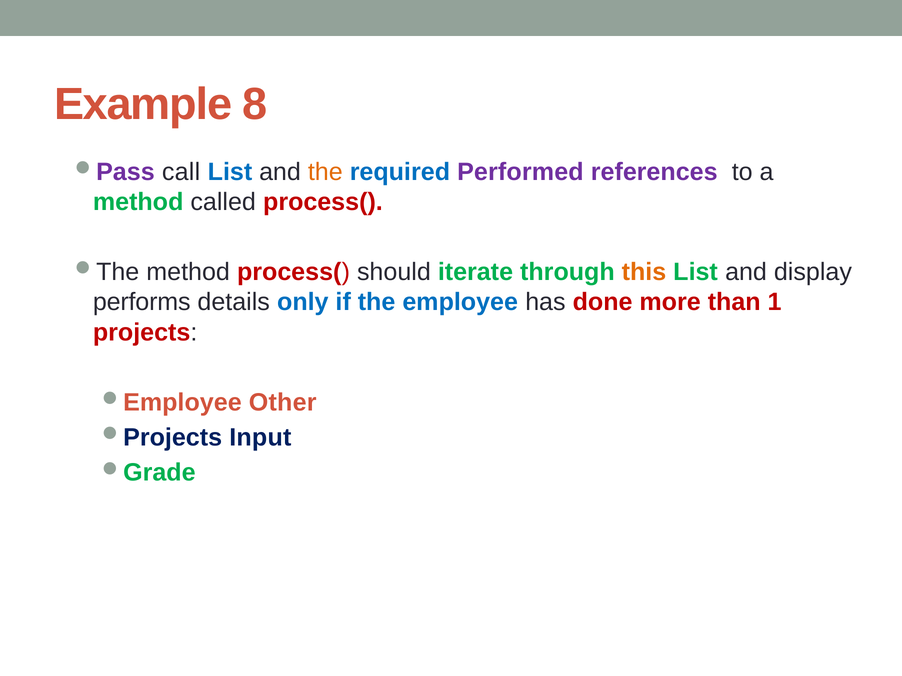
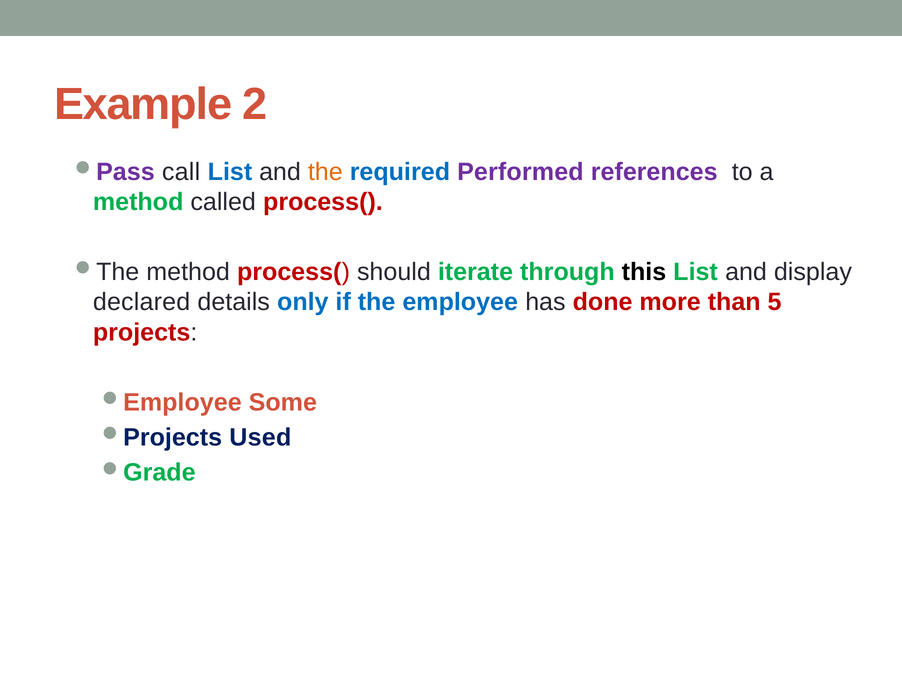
8: 8 -> 2 (255, 105)
this colour: orange -> black (644, 272)
performs: performs -> declared (142, 302)
1: 1 -> 5 (775, 302)
Other: Other -> Some (283, 403)
Input: Input -> Used (260, 438)
